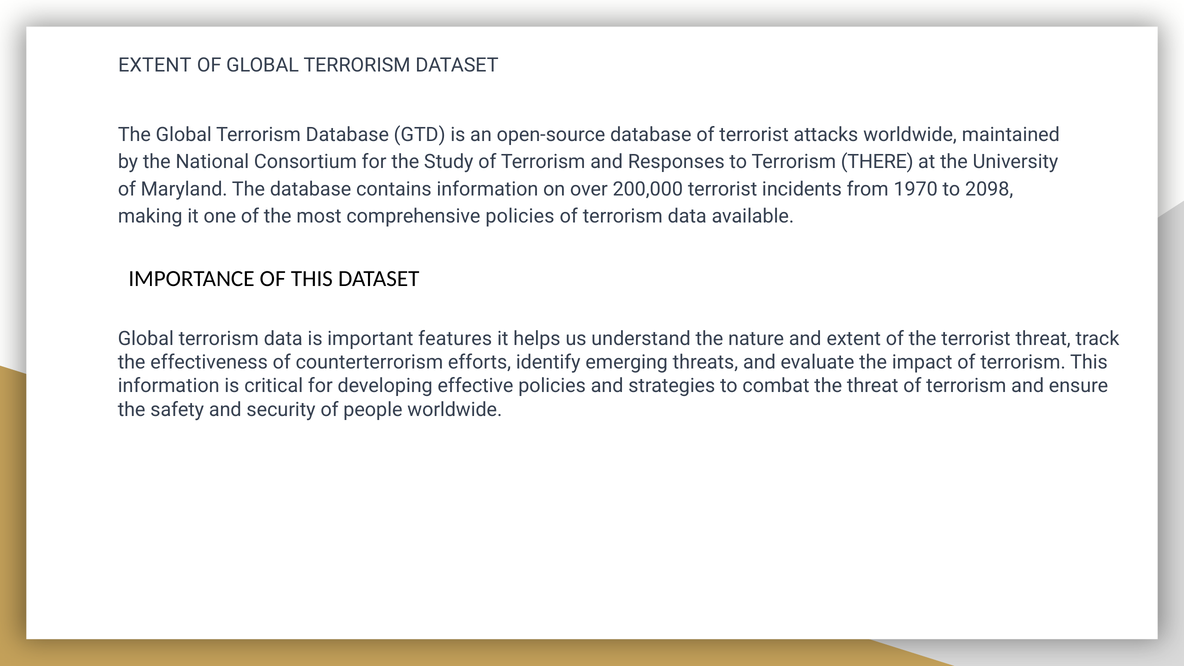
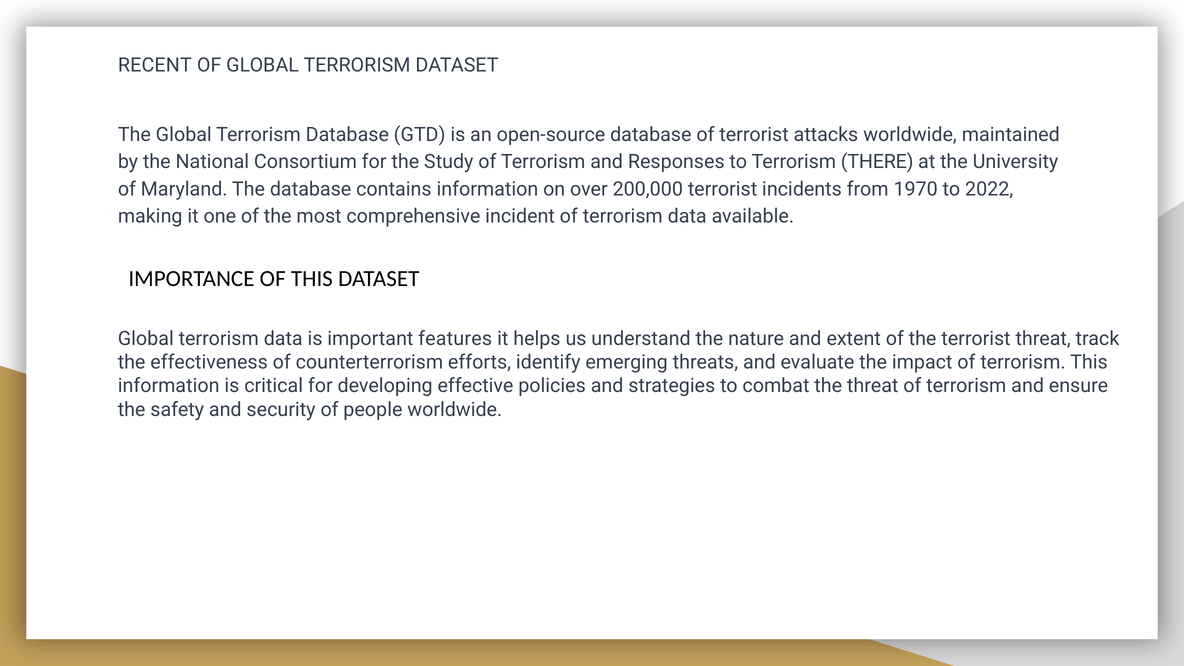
EXTENT: EXTENT -> RECENT (155, 65)
2098: 2098 -> 2022 (989, 189)
comprehensive policies: policies -> incident (520, 216)
